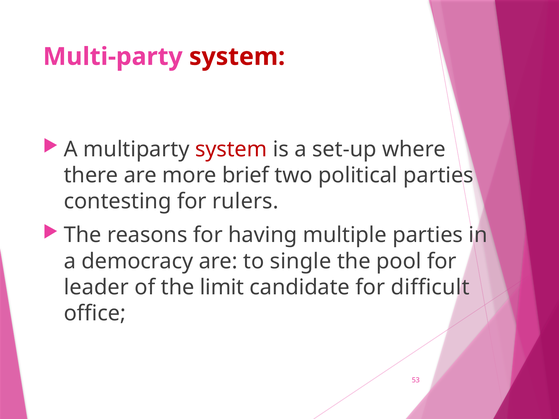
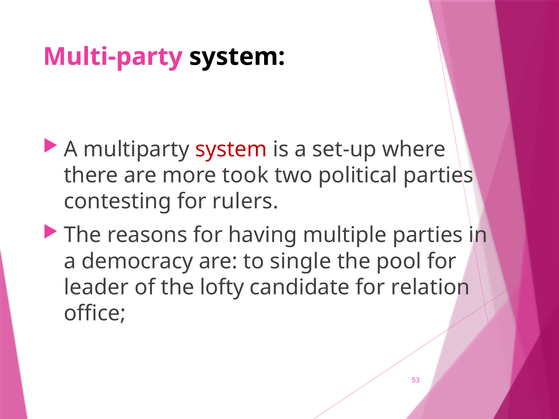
system colour: red -> black (237, 57)
brief: brief -> took (245, 175)
limit: limit -> lofty (222, 287)
difficult: difficult -> relation (430, 287)
